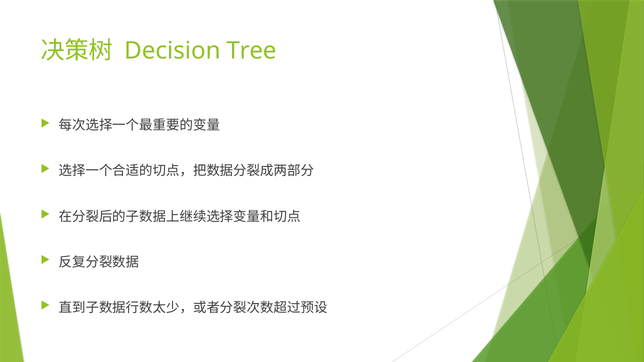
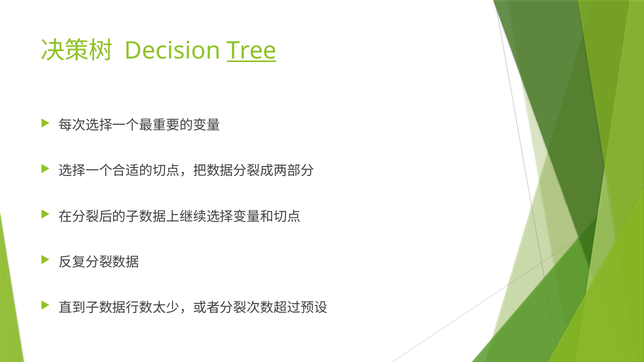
Tree underline: none -> present (251, 51)
